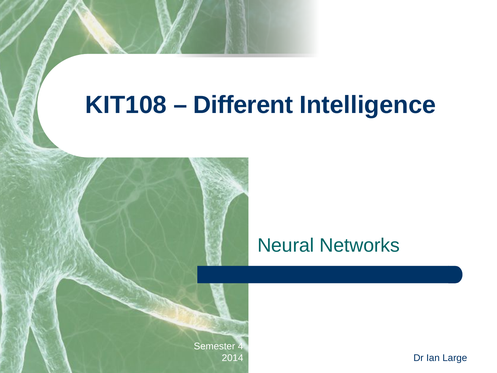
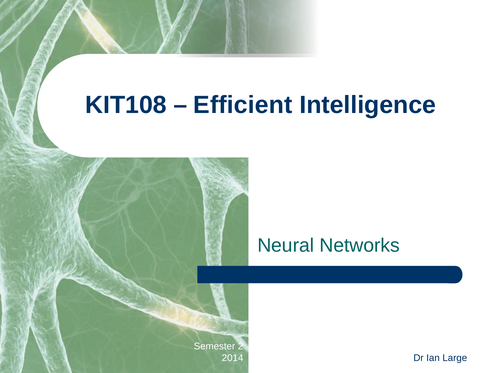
Different: Different -> Efficient (243, 105)
4: 4 -> 2 (241, 346)
